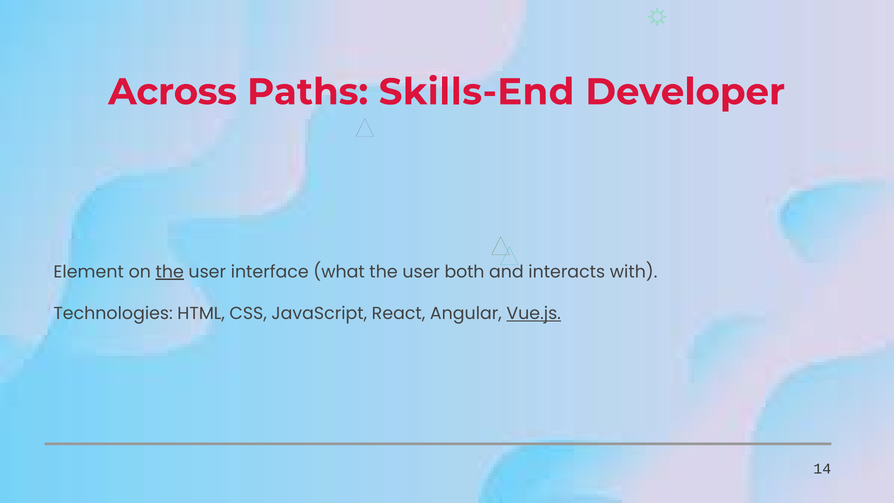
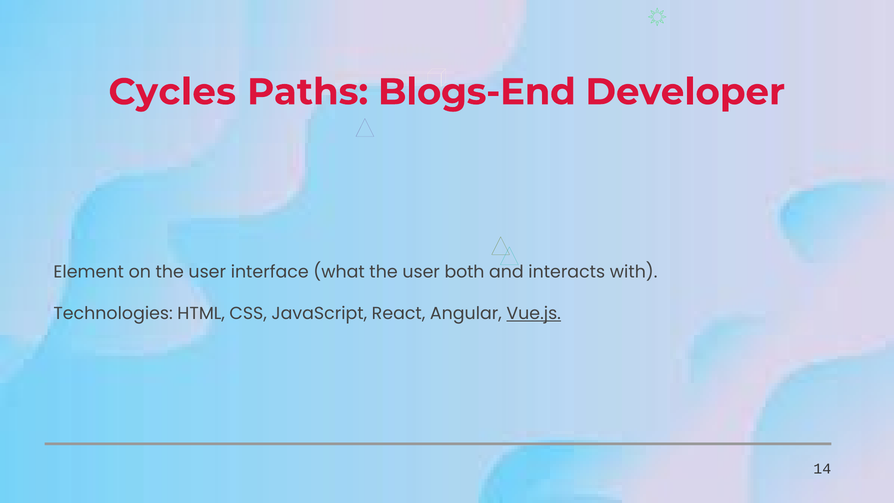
Across: Across -> Cycles (172, 92)
Skills-End: Skills-End -> Blogs-End (477, 92)
the underline: present -> none (170, 272)
